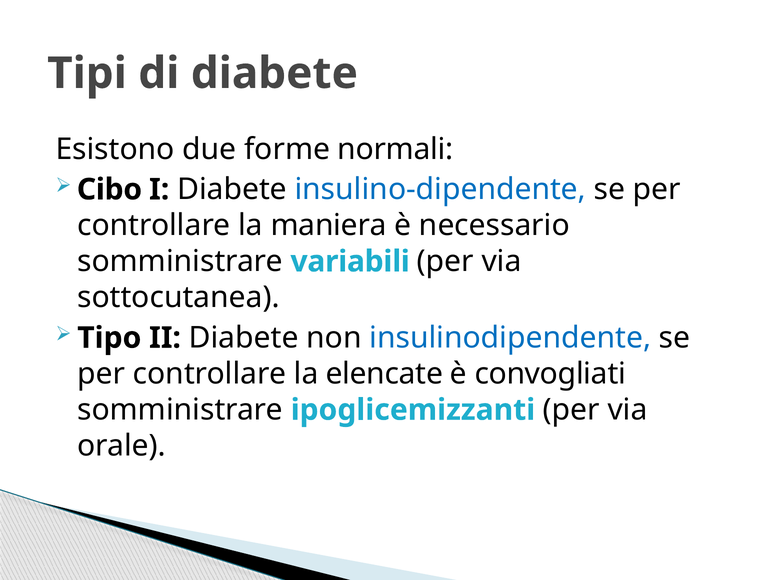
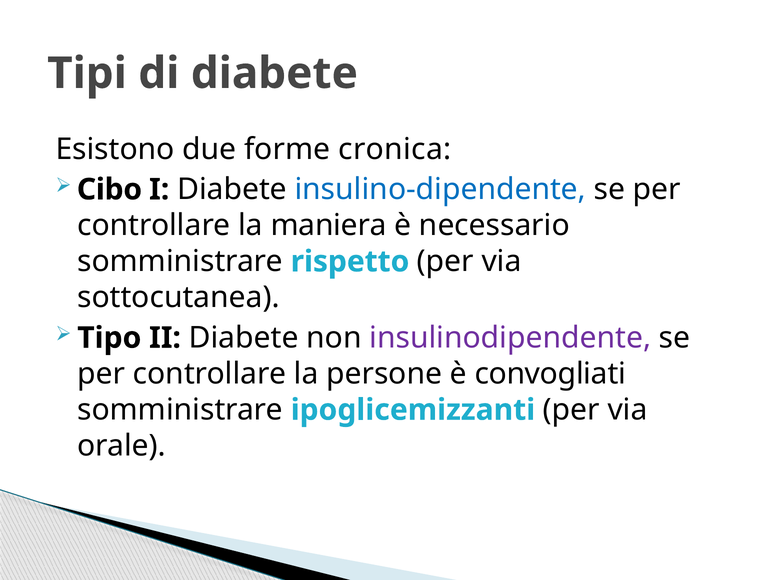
normali: normali -> cronica (395, 149)
variabili: variabili -> rispetto (350, 262)
insulinodipendente colour: blue -> purple (510, 338)
elencate: elencate -> persone (384, 374)
